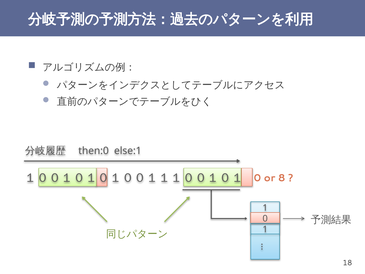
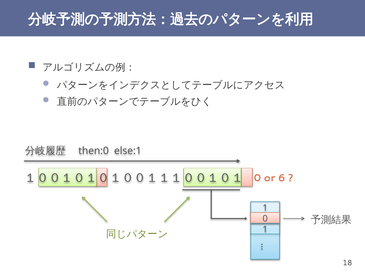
8: 8 -> 6 (282, 178)
